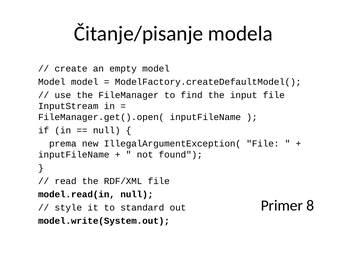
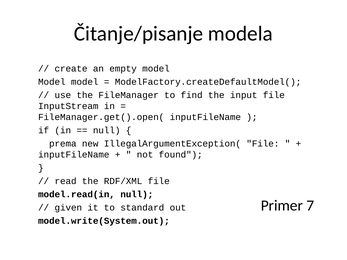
8: 8 -> 7 (310, 206)
style: style -> given (68, 208)
